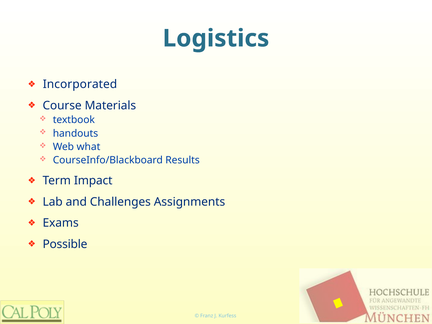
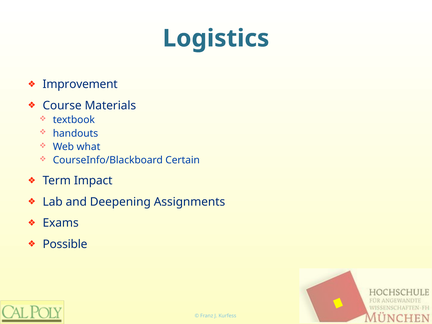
Incorporated: Incorporated -> Improvement (80, 84)
Results: Results -> Certain (183, 160)
Challenges: Challenges -> Deepening (120, 202)
